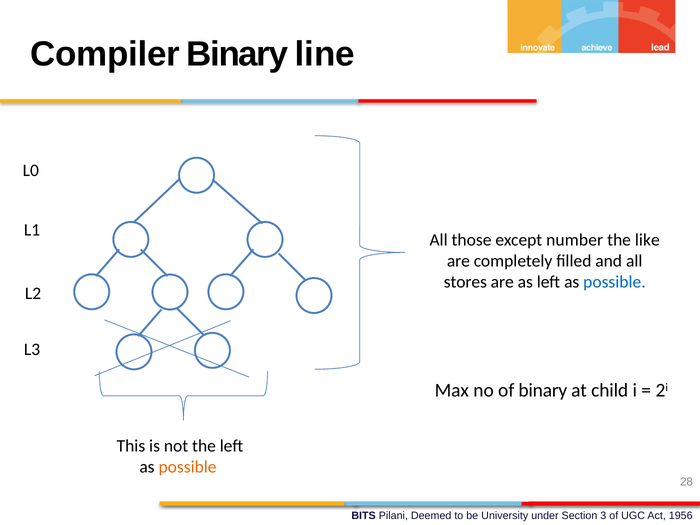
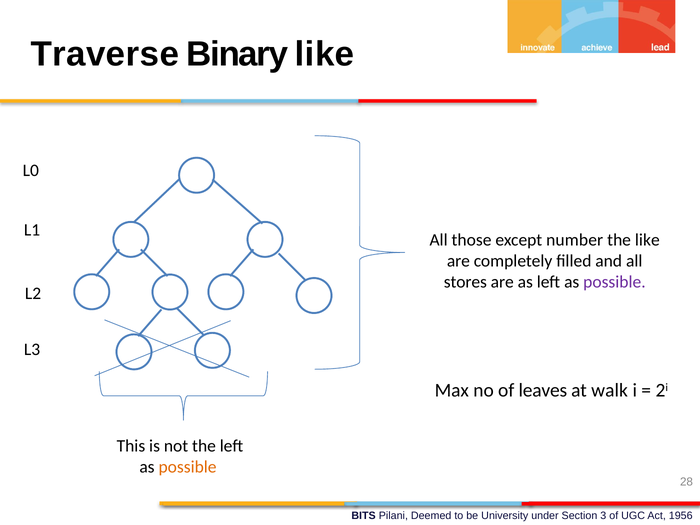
Compiler: Compiler -> Traverse (105, 54)
Binary line: line -> like (325, 54)
possible colour: blue -> purple (614, 282)
of binary: binary -> leaves (543, 390)
child: child -> walk (610, 390)
